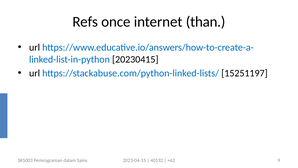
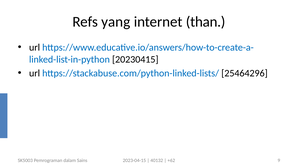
once: once -> yang (116, 22)
15251197: 15251197 -> 25464296 (245, 73)
